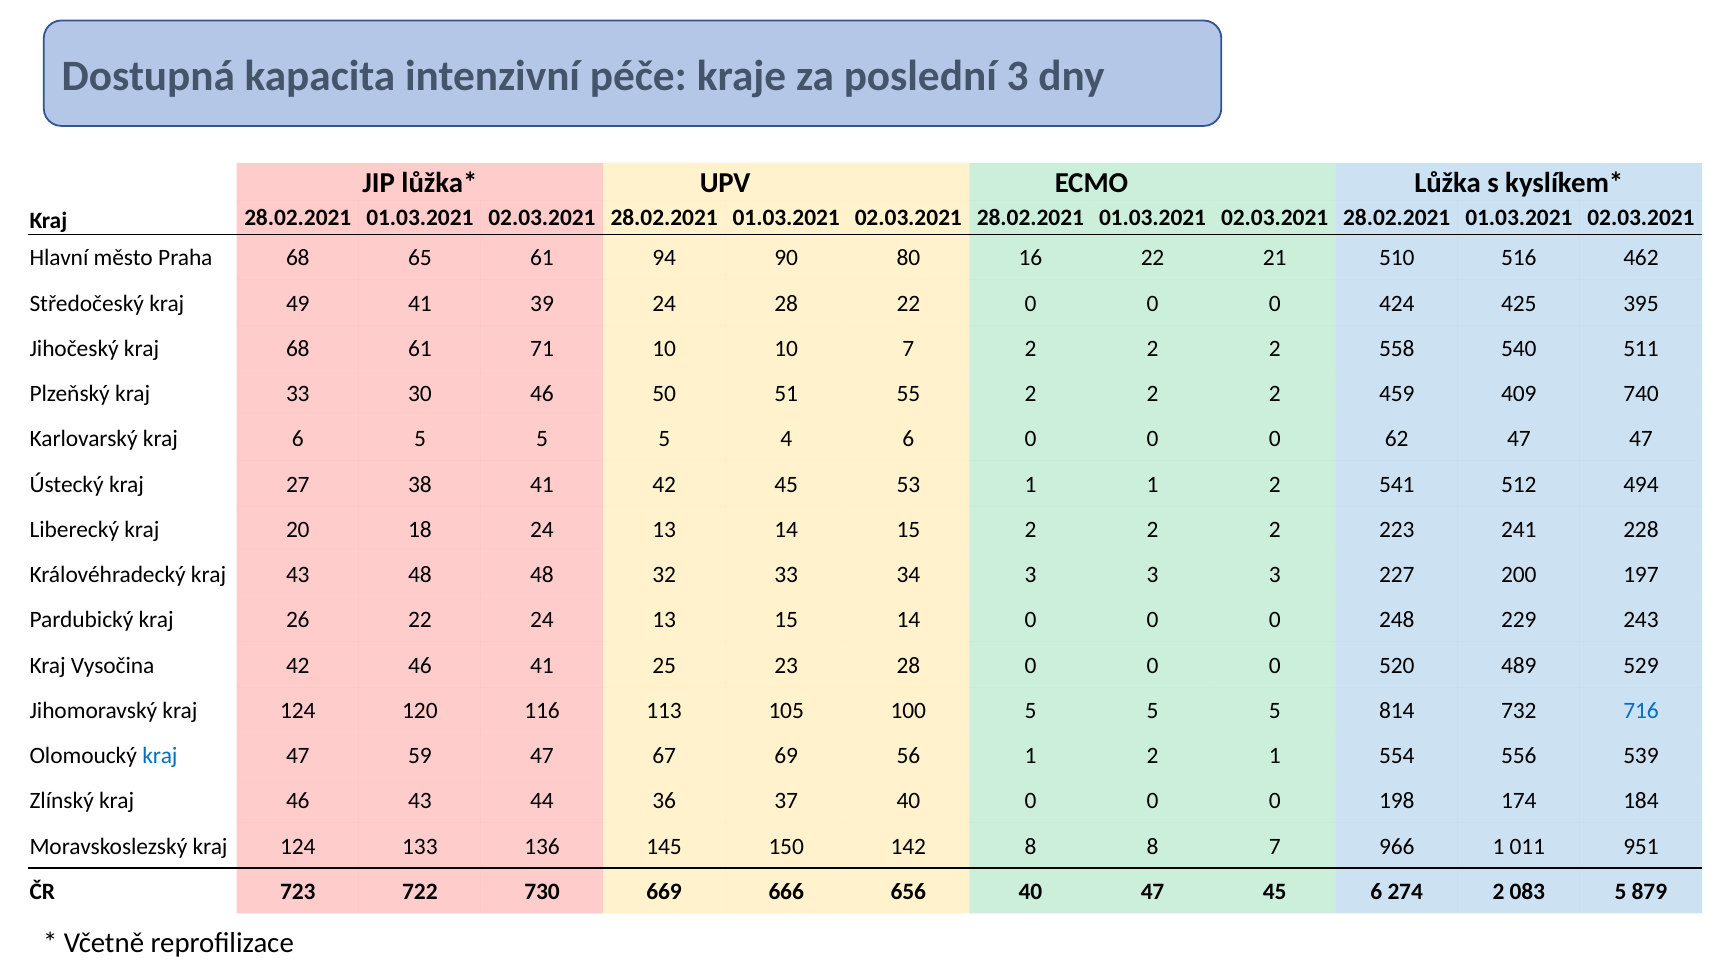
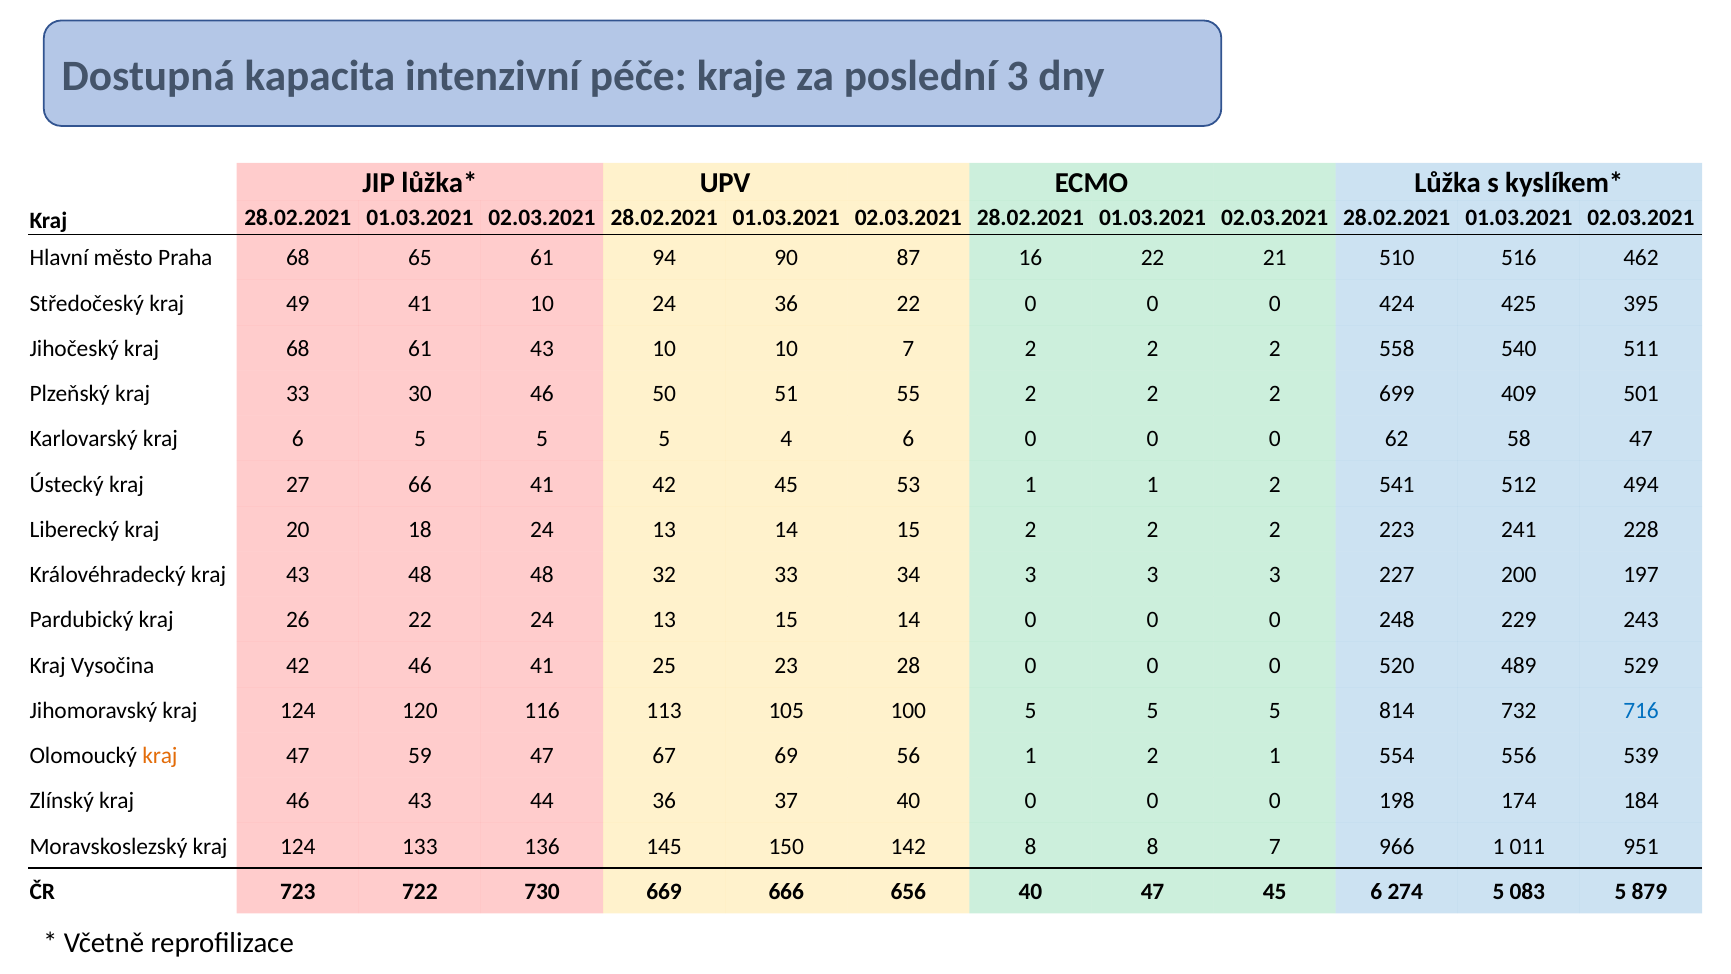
80: 80 -> 87 (908, 258)
41 39: 39 -> 10 (542, 303)
24 28: 28 -> 36 (786, 303)
61 71: 71 -> 43 (542, 349)
459: 459 -> 699 (1397, 394)
740: 740 -> 501 (1641, 394)
62 47: 47 -> 58 (1519, 439)
38: 38 -> 66 (420, 484)
kraj colour: blue -> orange (160, 756)
274 2: 2 -> 5 (1498, 891)
